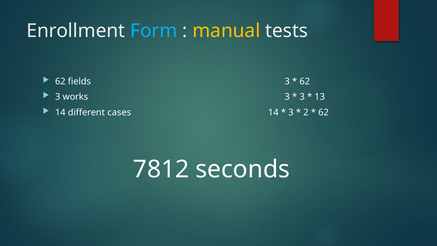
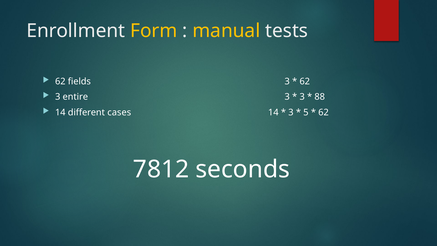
Form colour: light blue -> yellow (154, 31)
works: works -> entire (75, 97)
13: 13 -> 88 (320, 97)
2: 2 -> 5 (306, 112)
